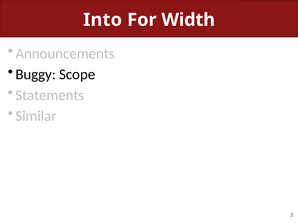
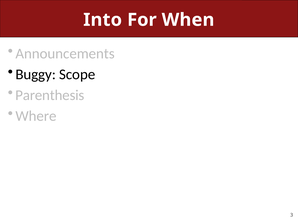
Width: Width -> When (188, 20)
Statements: Statements -> Parenthesis (50, 95)
Similar: Similar -> Where (36, 116)
